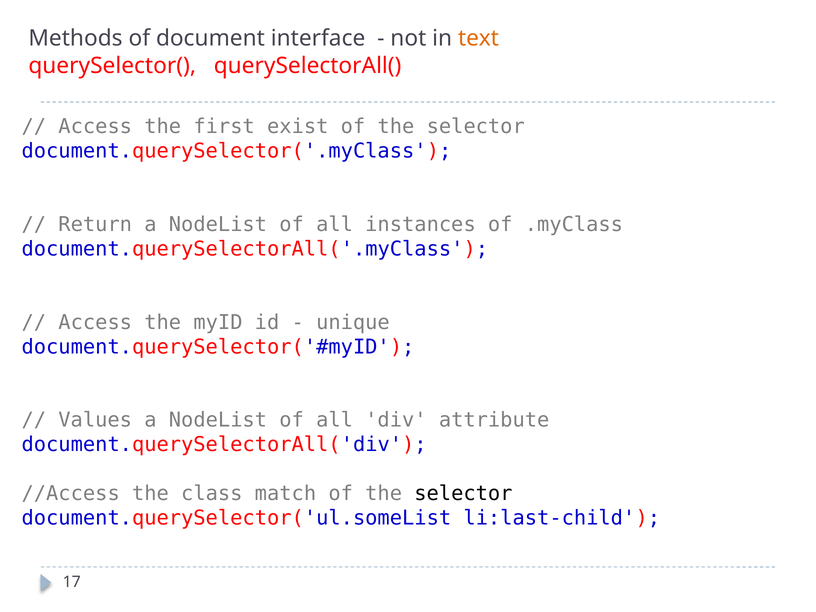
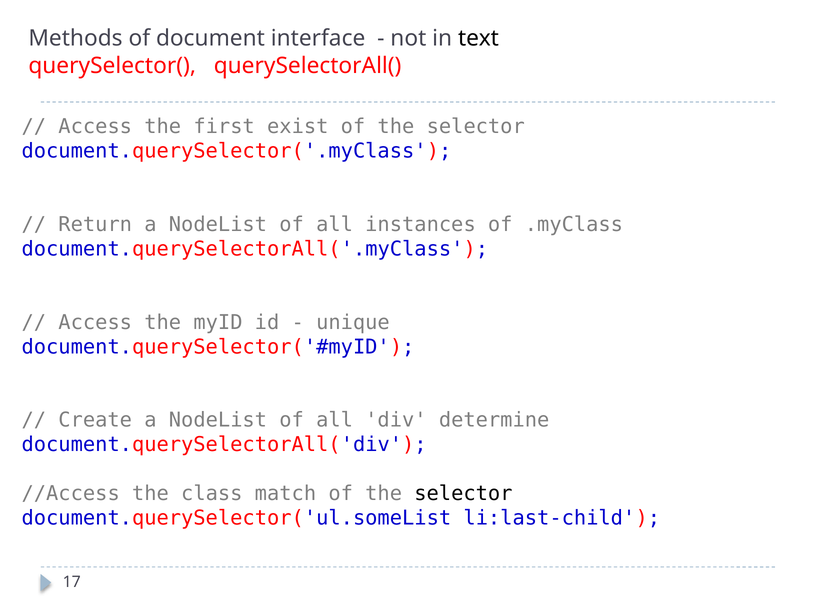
text colour: orange -> black (478, 38)
Values: Values -> Create (95, 420)
attribute: attribute -> determine (494, 420)
